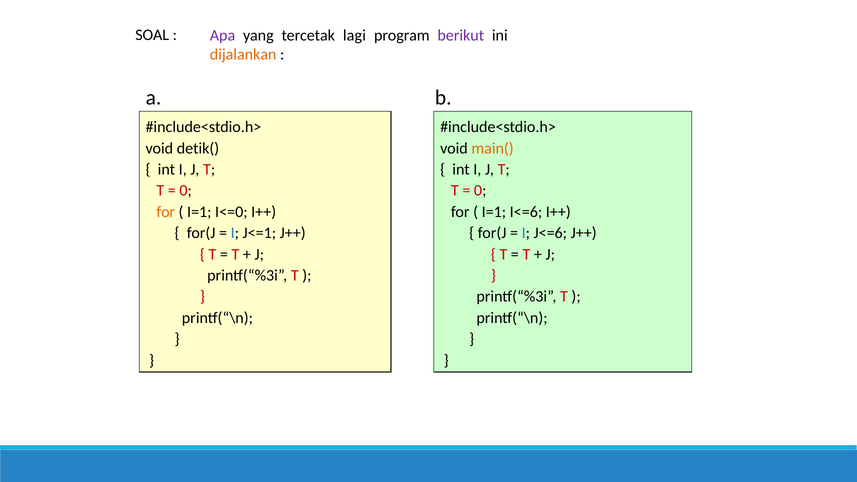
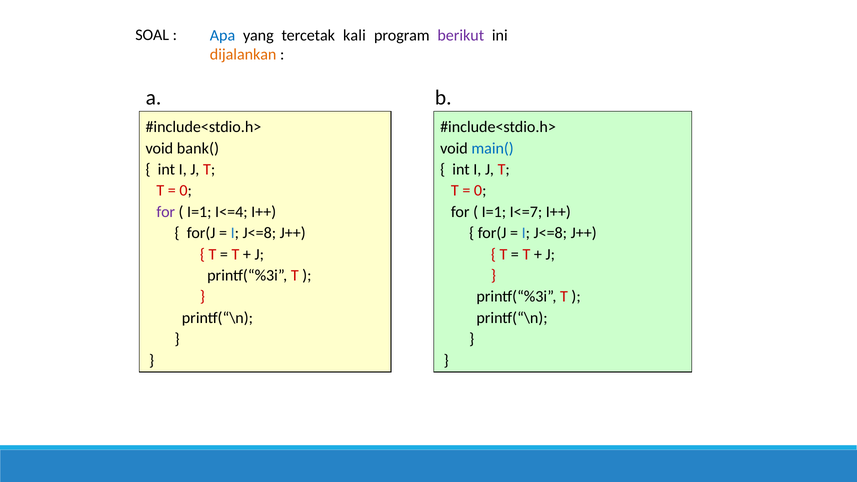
Apa colour: purple -> blue (223, 35)
lagi: lagi -> kali (354, 35)
detik(: detik( -> bank( (198, 148)
main( colour: orange -> blue (493, 148)
for colour: orange -> purple (166, 212)
I<=0: I<=0 -> I<=4 (231, 212)
I<=6: I<=6 -> I<=7 (526, 212)
J<=1: J<=1 -> J<=8 (259, 233)
J<=6: J<=6 -> J<=8 (550, 233)
